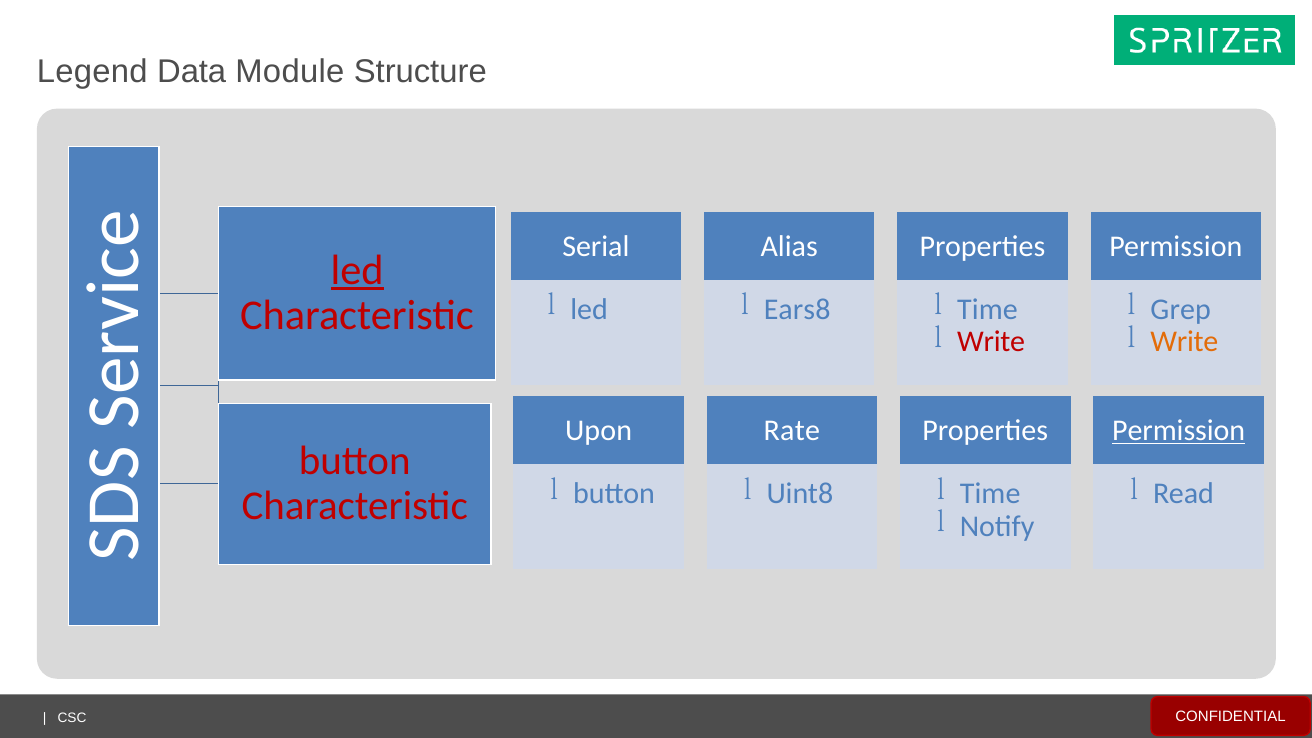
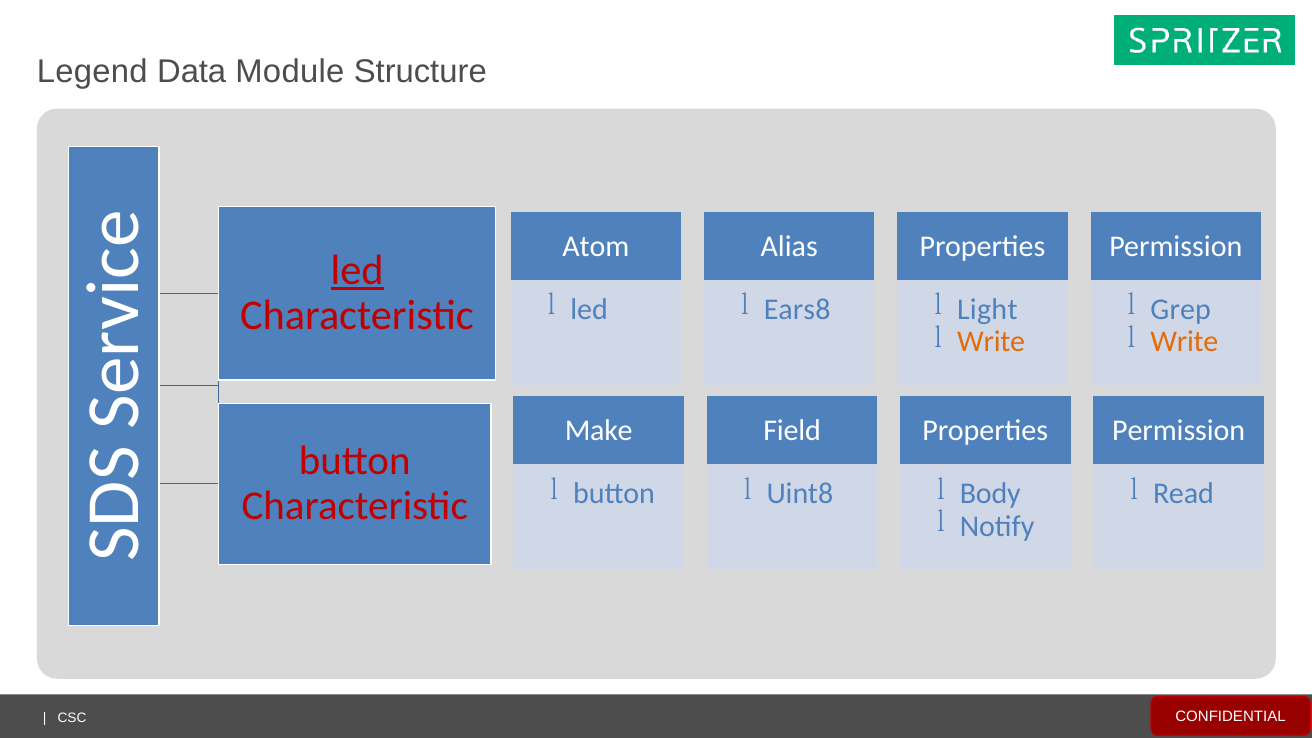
Serial: Serial -> Atom (596, 246)
Time: Time -> Light (987, 309)
Write colour: red -> orange (991, 341)
Upon: Upon -> Make (599, 430)
Rate: Rate -> Field (792, 430)
Permission underline: present -> none (1179, 430)
Time: Time -> Body (990, 493)
